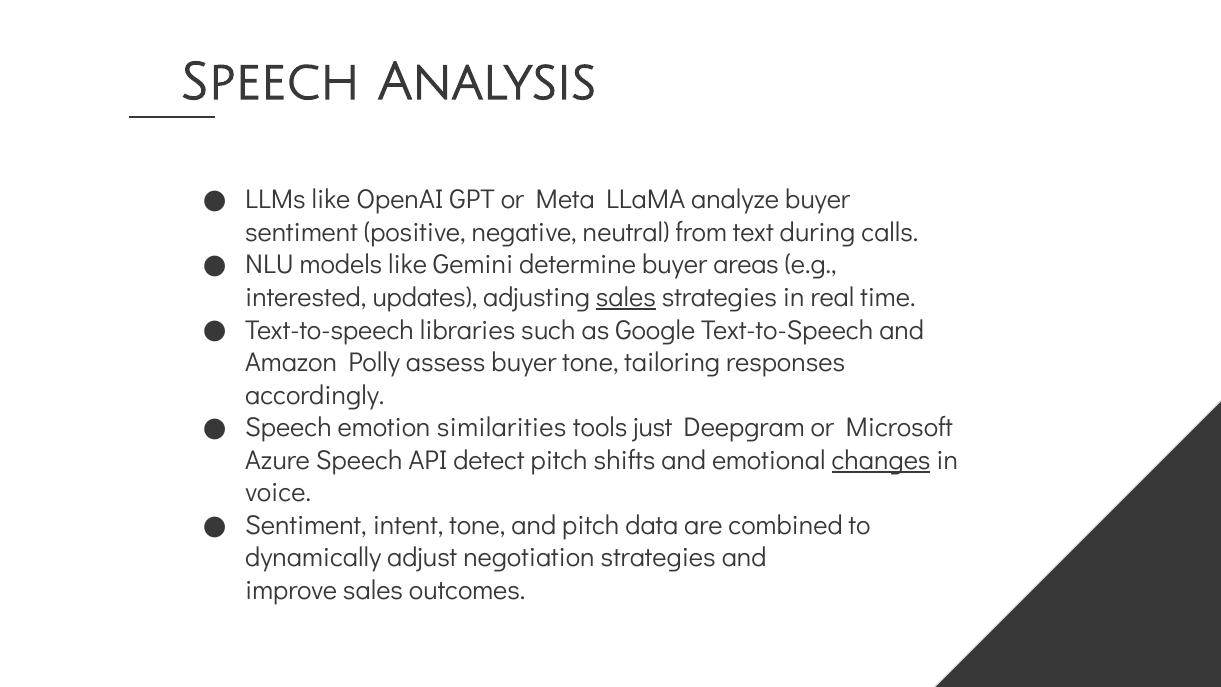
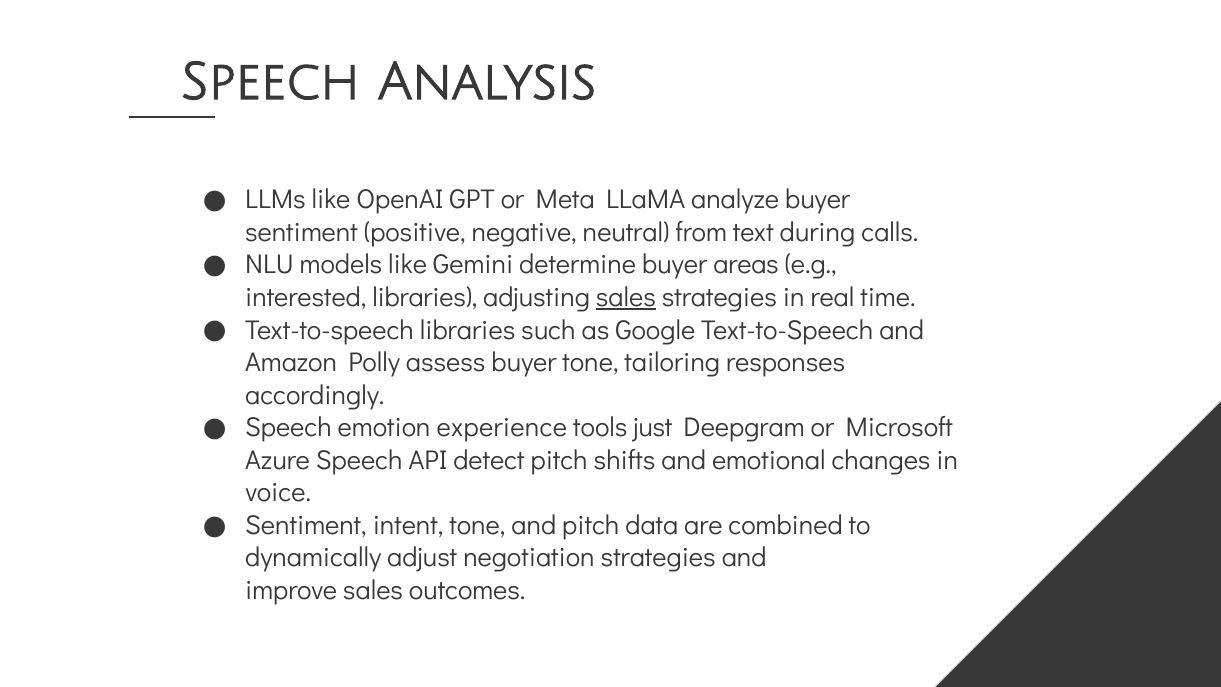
interested updates: updates -> libraries (425, 297)
similarities: similarities -> experience (502, 428)
changes underline: present -> none (881, 460)
